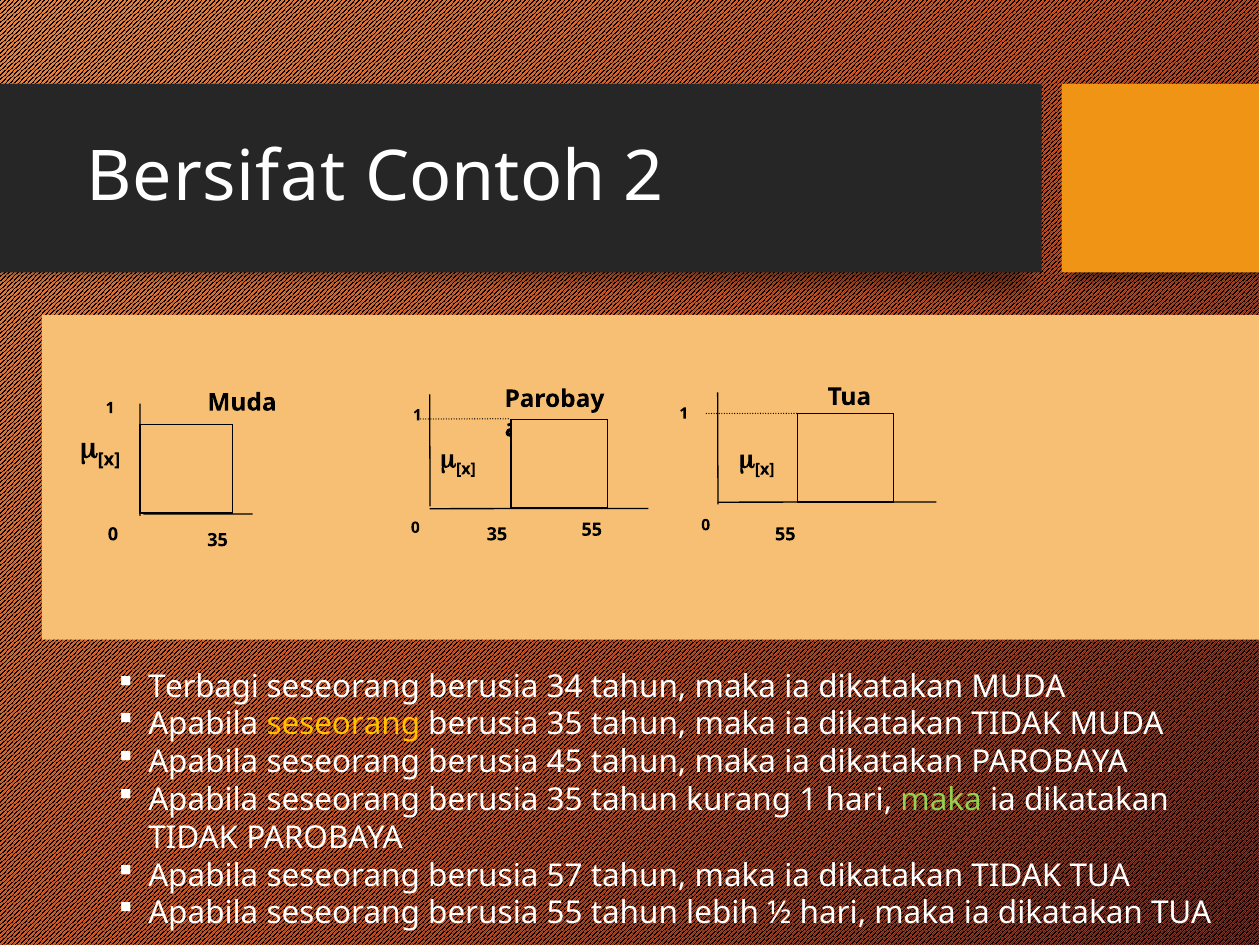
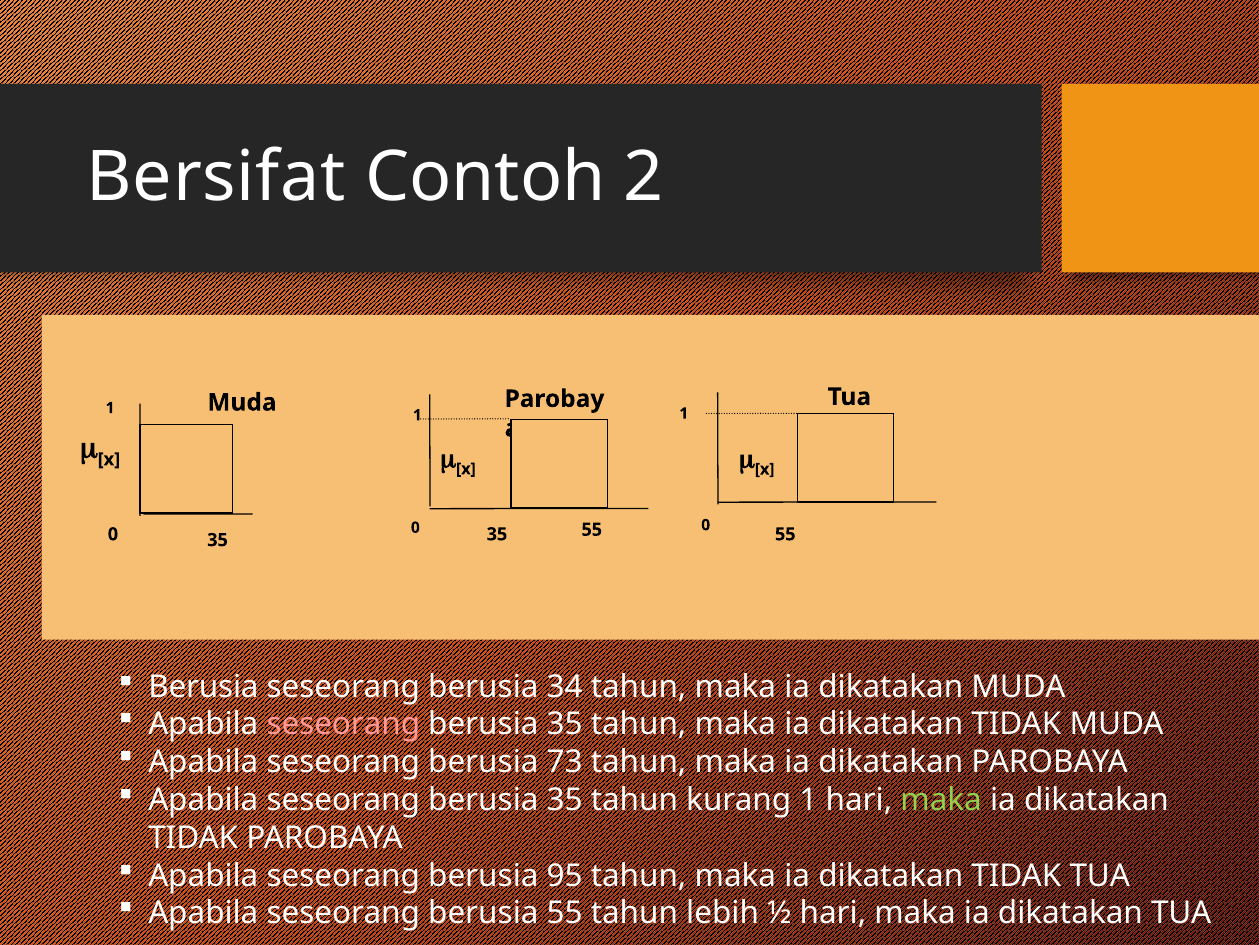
Terbagi: Terbagi -> Berusia (203, 686)
seseorang colour: yellow -> pink (343, 724)
45: 45 -> 73 (565, 762)
57: 57 -> 95 (565, 875)
